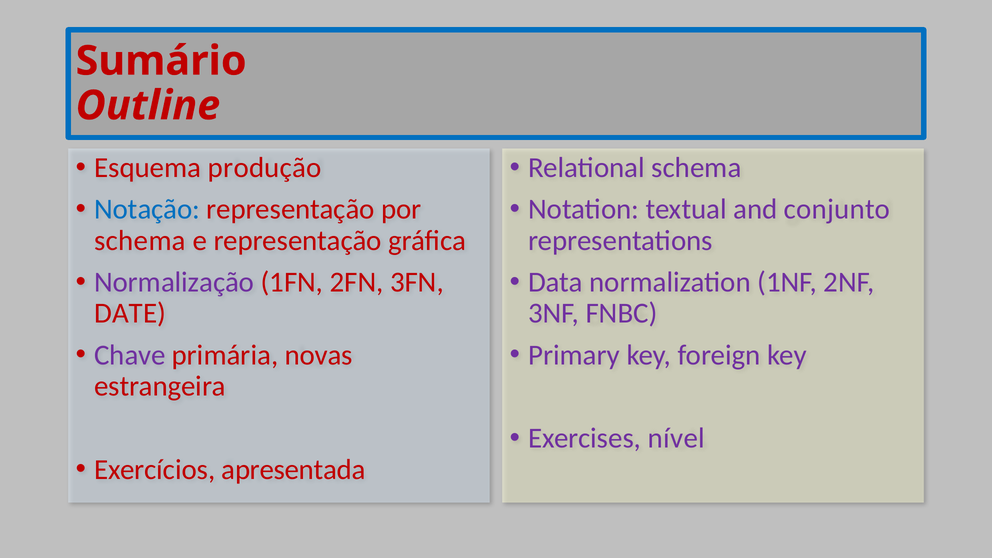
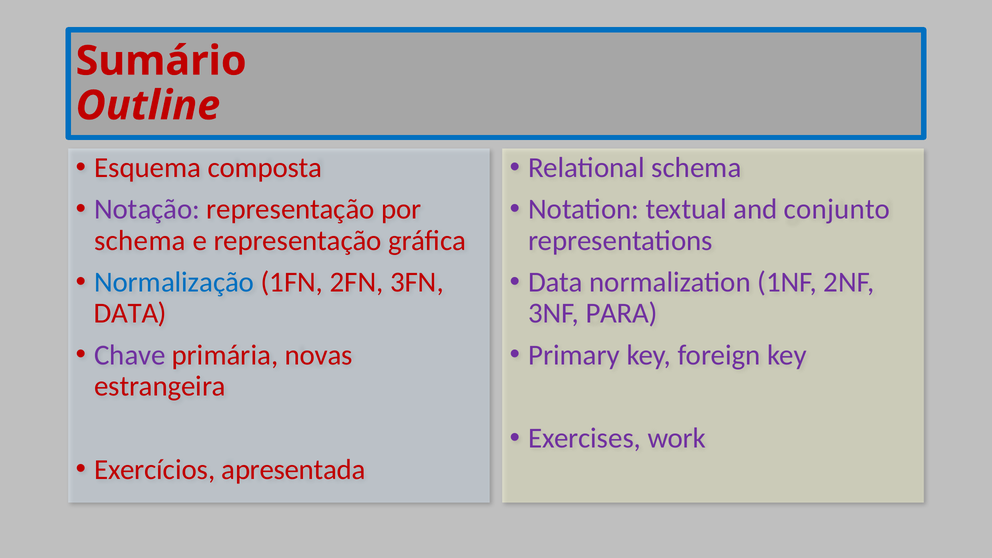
produção: produção -> composta (265, 168)
Notação colour: blue -> purple (147, 209)
Normalização colour: purple -> blue (174, 282)
DATE: DATE -> DATA (130, 313)
FNBC: FNBC -> PARA (622, 313)
nível: nível -> work (677, 438)
